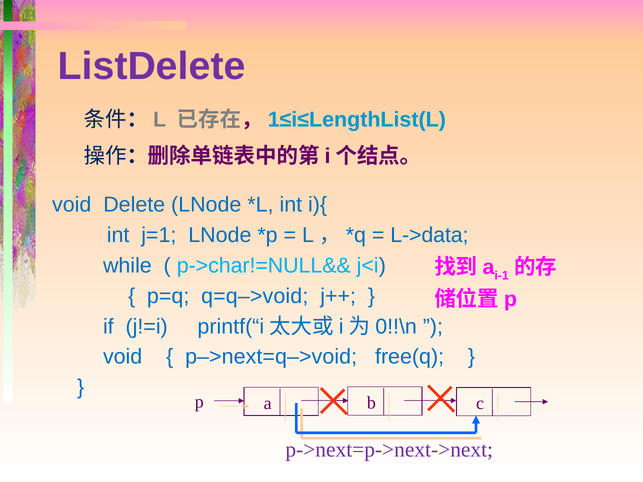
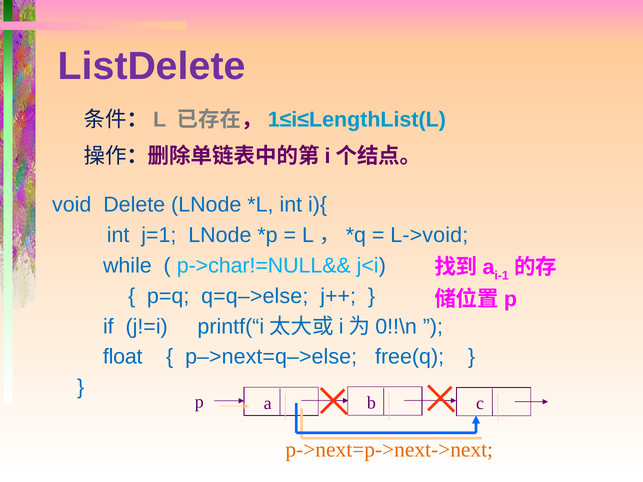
L->data: L->data -> L->void (429, 235)
q=q–>void: q=q–>void -> q=q–>else (255, 296)
void: void -> float (123, 357)
p–>next=q–>void: p–>next=q–>void -> p–>next=q–>else (271, 357)
p->next=p->next->next colour: purple -> orange (389, 450)
